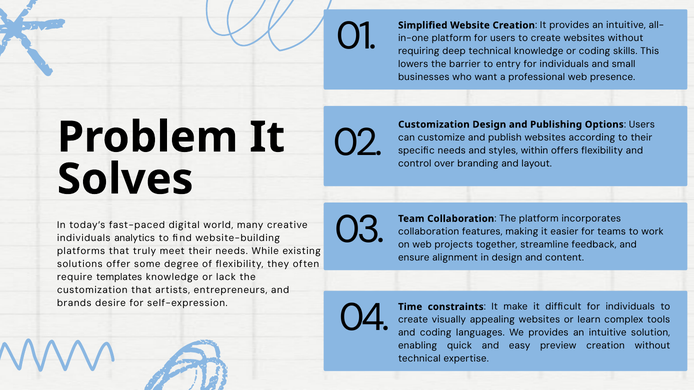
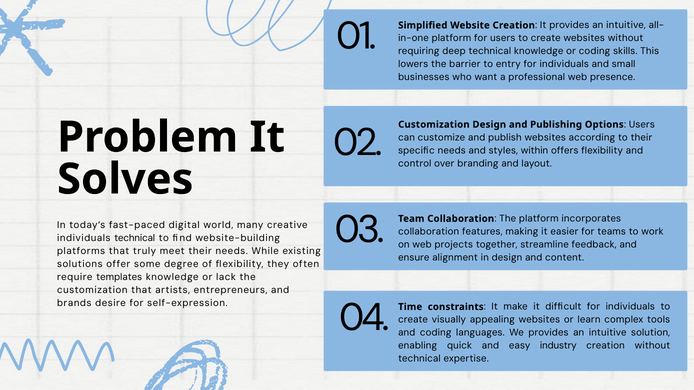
individuals analytics: analytics -> technical (135, 238)
preview: preview -> industry (558, 346)
